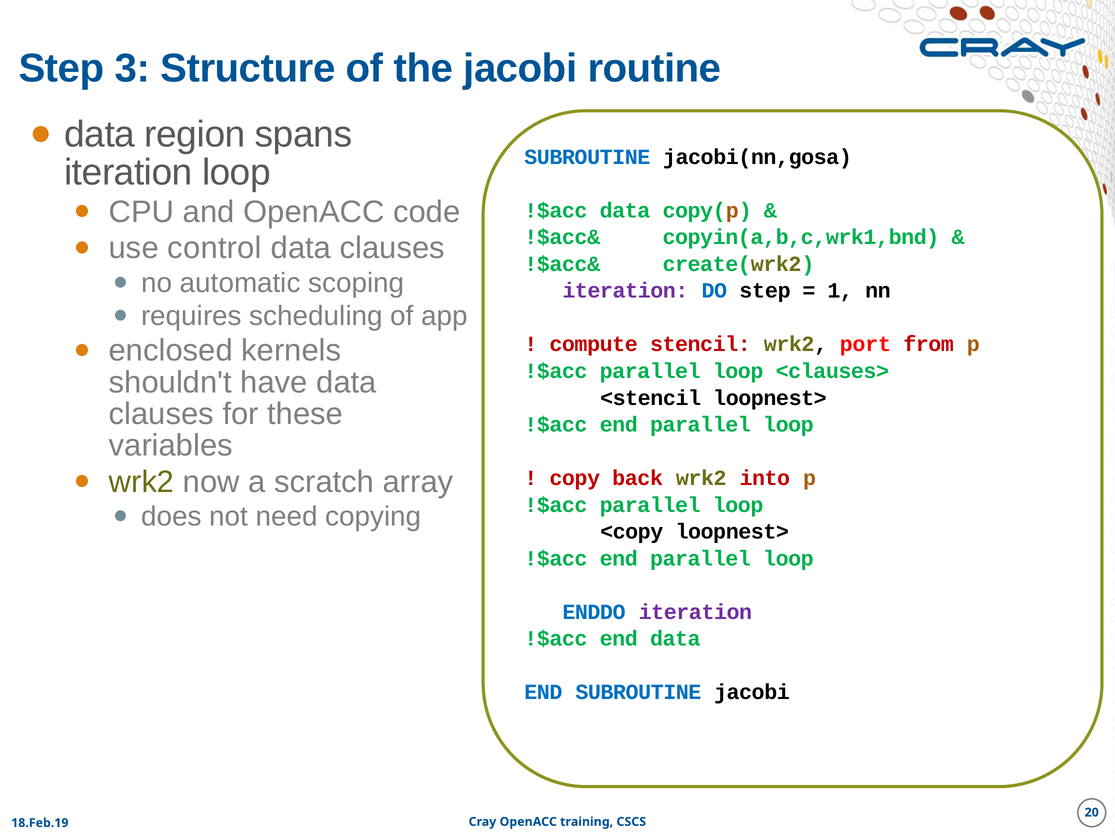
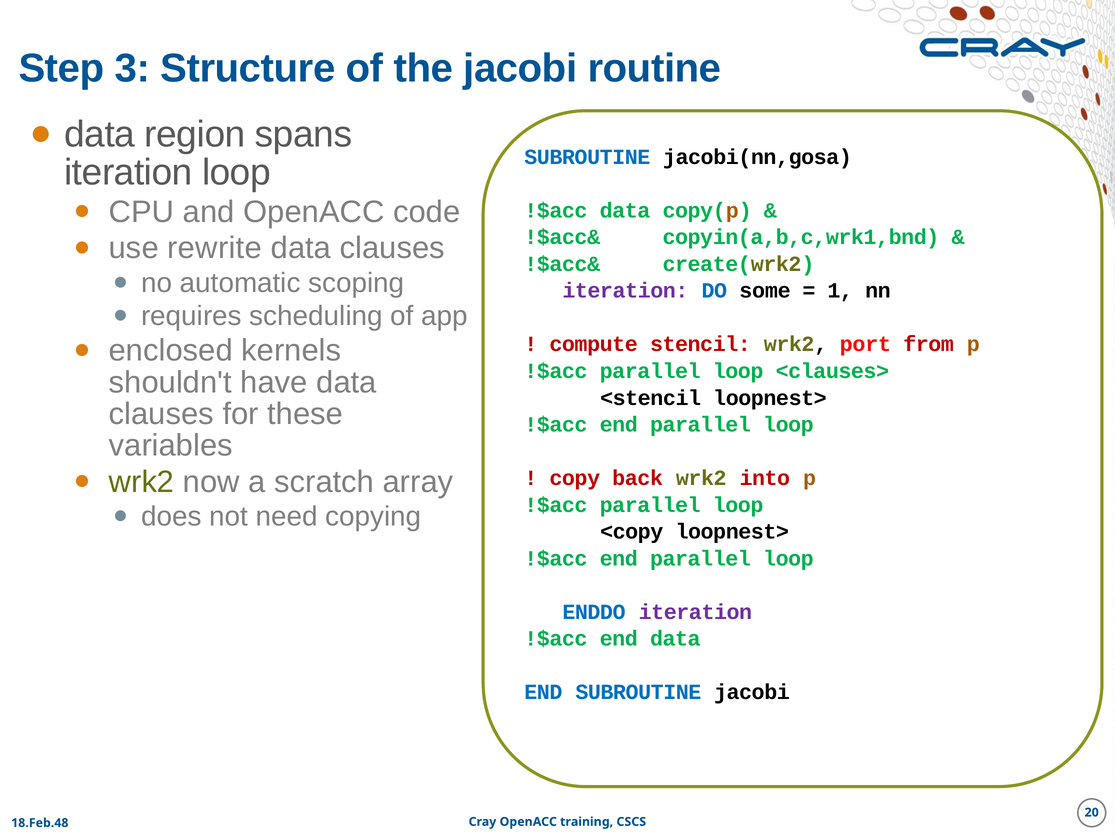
control: control -> rewrite (215, 248)
DO step: step -> some (765, 291)
18.Feb.19: 18.Feb.19 -> 18.Feb.48 (40, 823)
